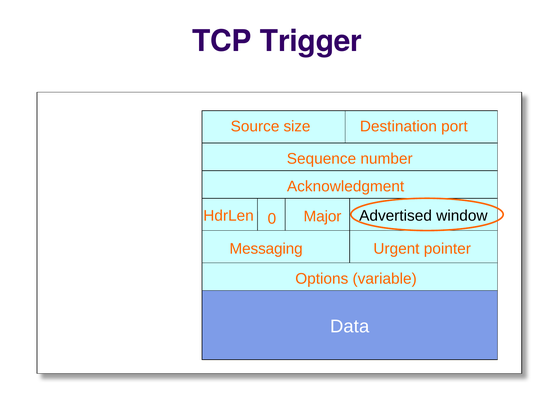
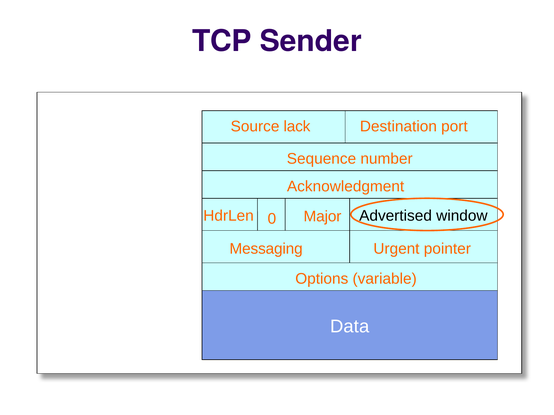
Trigger: Trigger -> Sender (311, 41)
size: size -> lack (297, 127)
